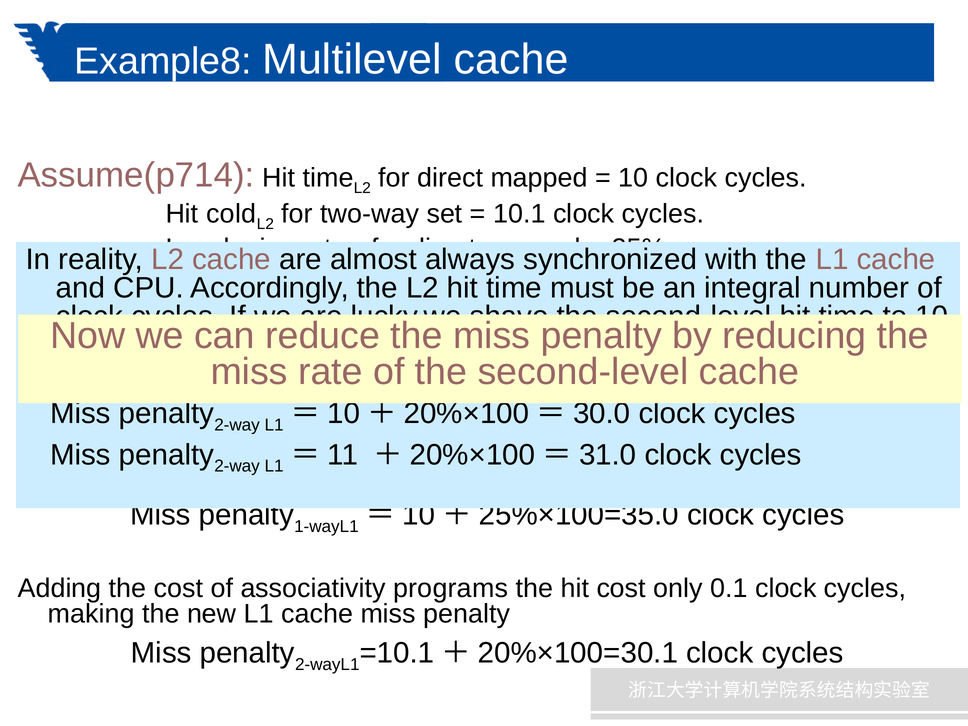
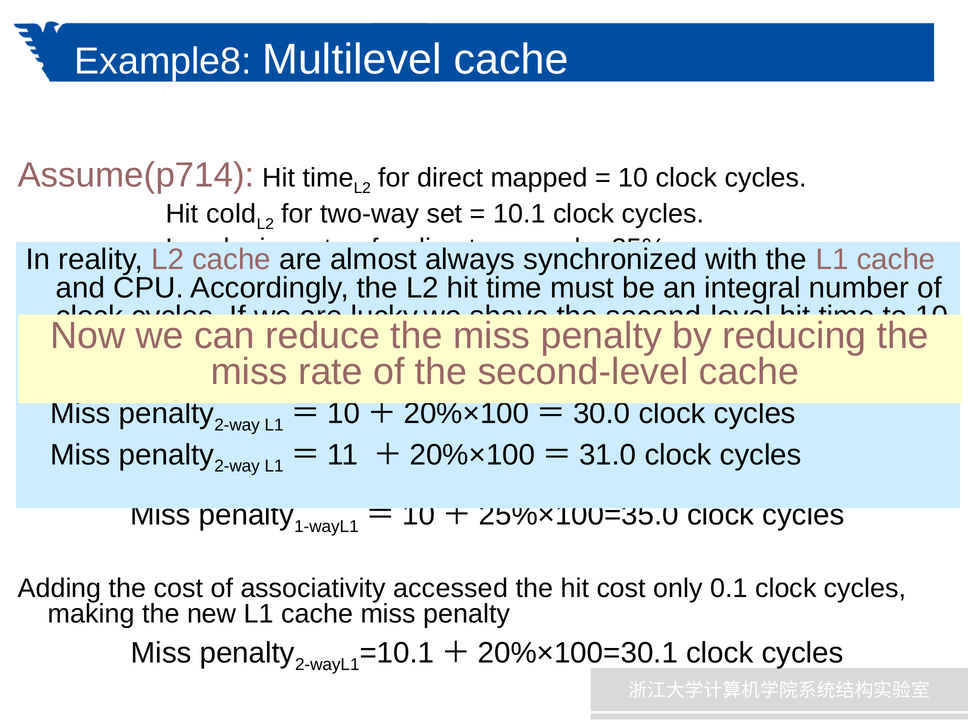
programs: programs -> accessed (451, 588)
